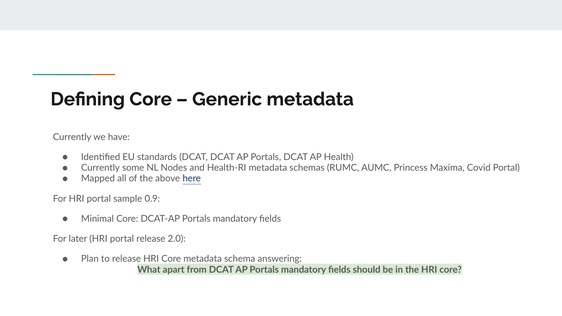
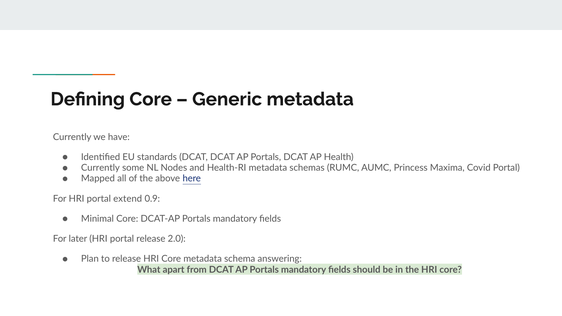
sample: sample -> extend (128, 199)
